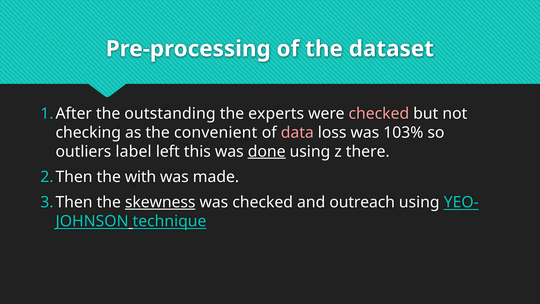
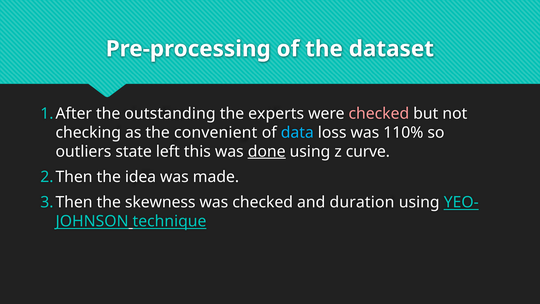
data colour: pink -> light blue (297, 133)
103%: 103% -> 110% (403, 133)
label: label -> state (134, 151)
there: there -> curve (368, 151)
with: with -> idea (141, 177)
skewness underline: present -> none (160, 202)
outreach: outreach -> duration (362, 202)
